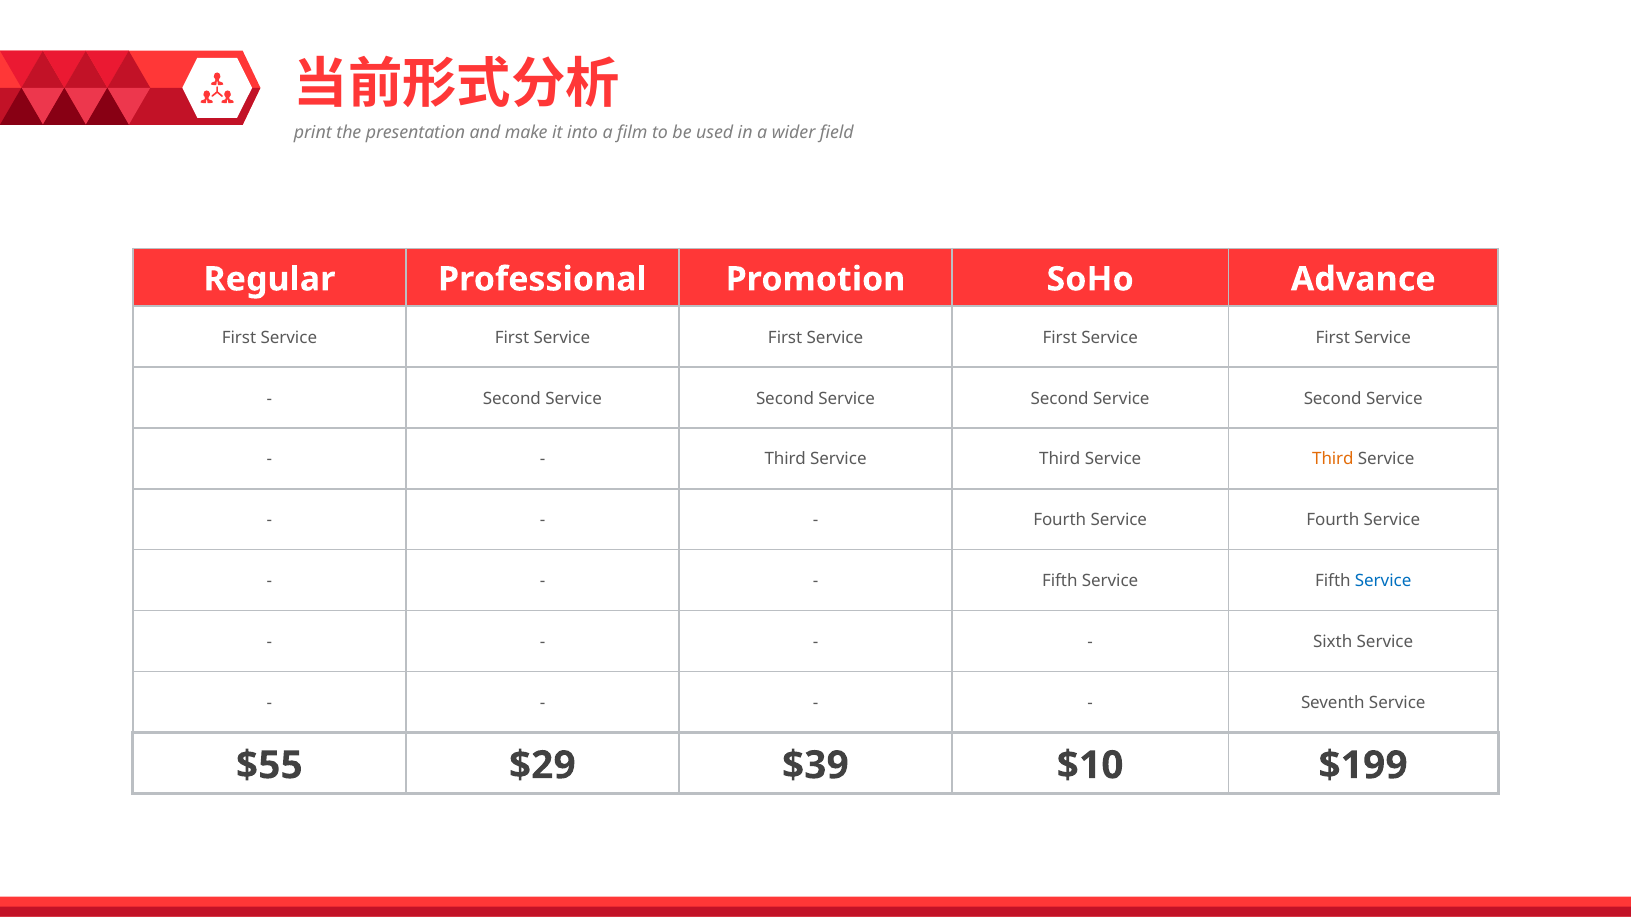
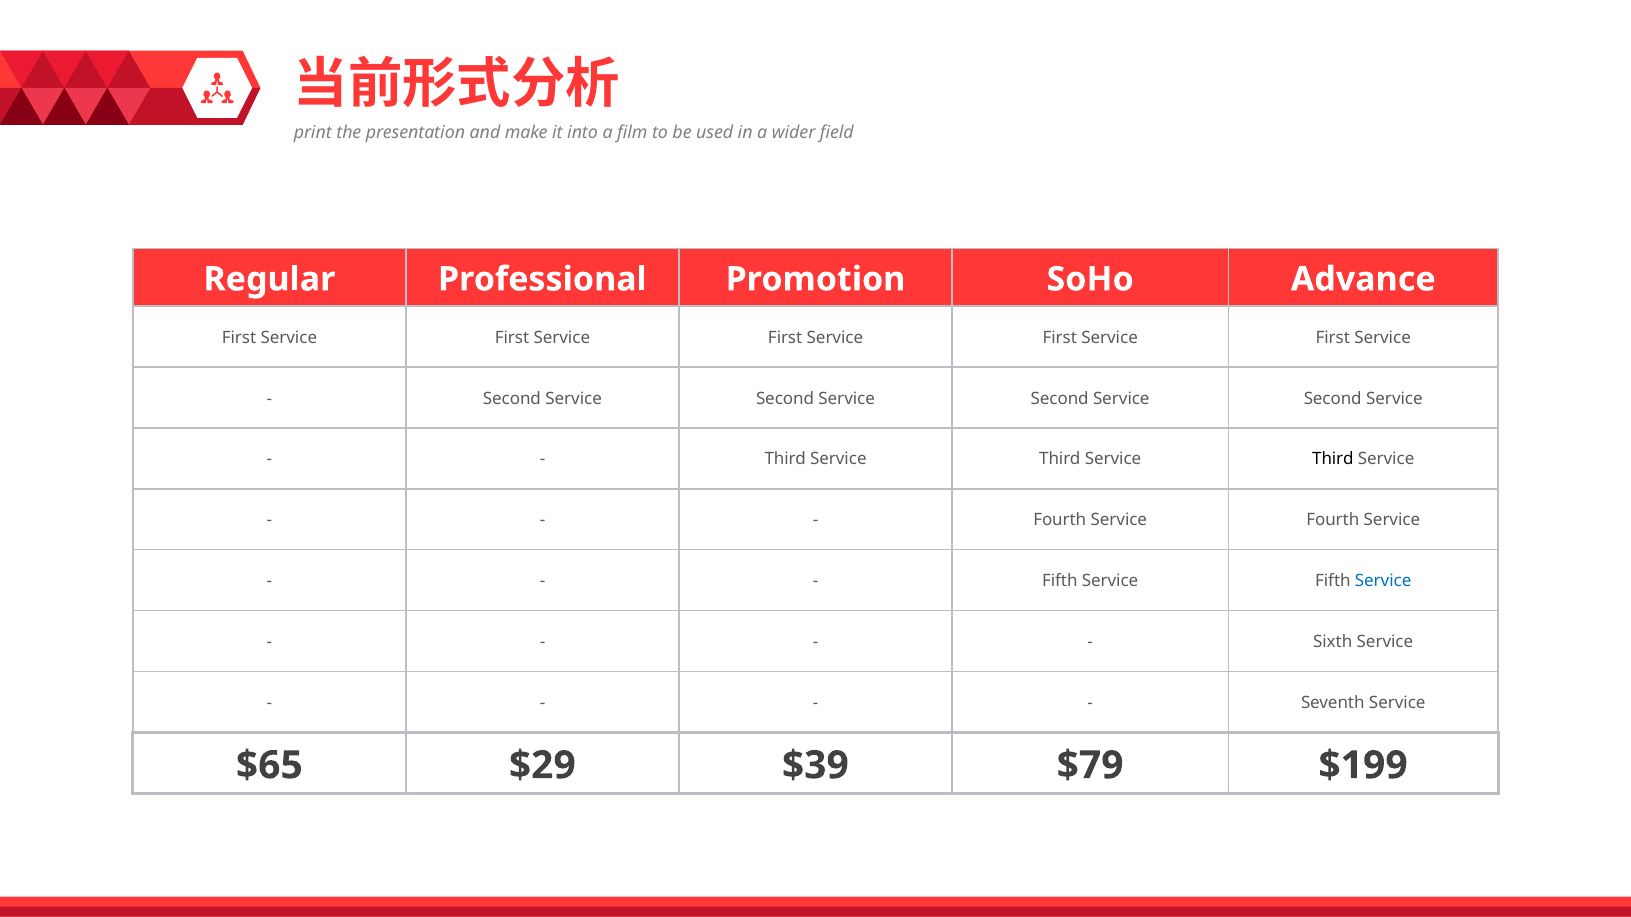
Third colour: orange -> black (1333, 460)
$55: $55 -> $65 (269, 766)
$10: $10 -> $79 (1090, 766)
